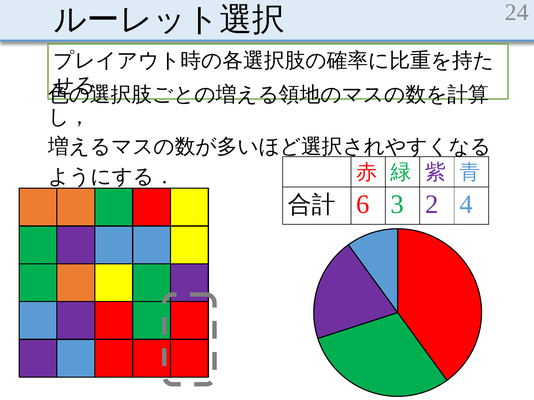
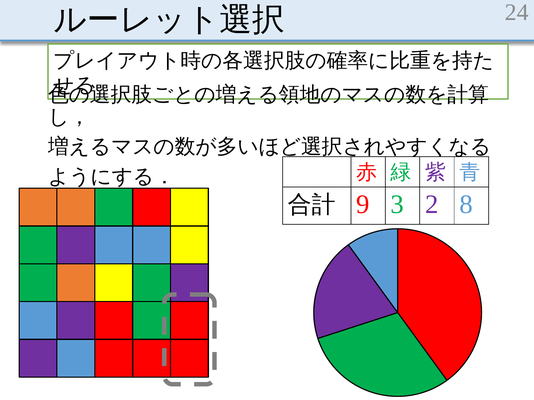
6: 6 -> 9 (363, 205)
4: 4 -> 8 (466, 205)
